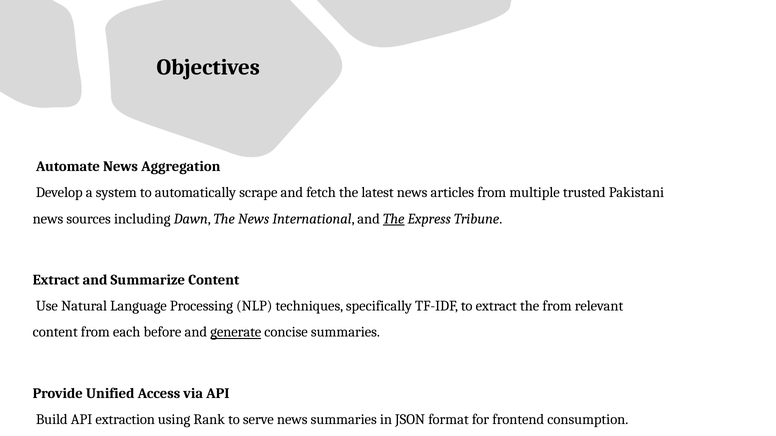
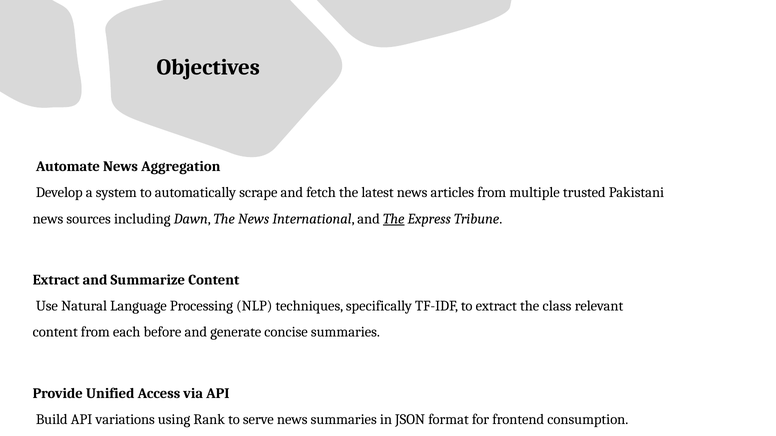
the from: from -> class (557, 306)
generate underline: present -> none (236, 333)
extraction: extraction -> variations (125, 420)
